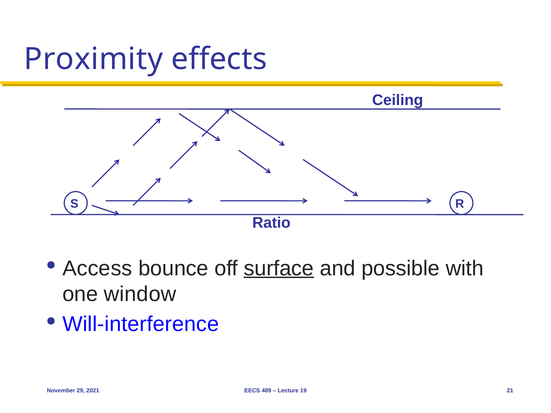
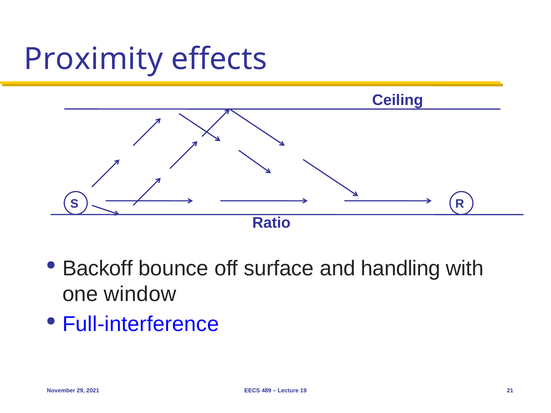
Access: Access -> Backoff (98, 268)
surface underline: present -> none (279, 268)
possible: possible -> handling (401, 268)
Will-interference: Will-interference -> Full-interference (141, 324)
